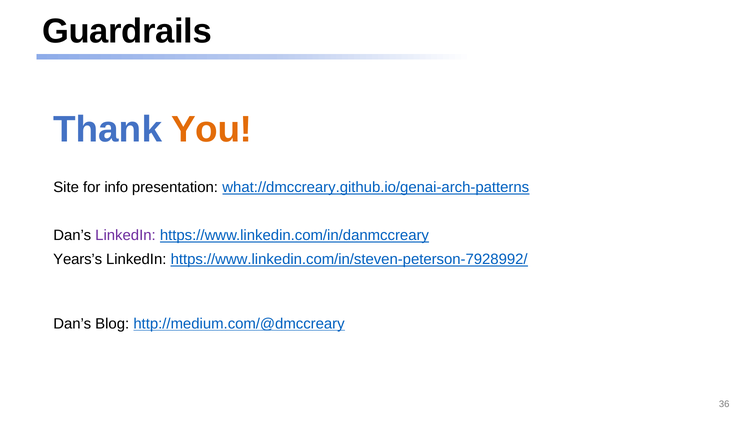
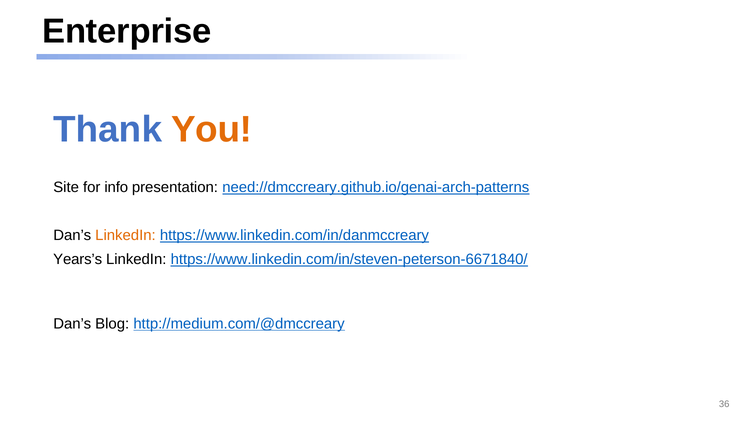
Guardrails: Guardrails -> Enterprise (127, 31)
what://dmccreary.github.io/genai-arch-patterns: what://dmccreary.github.io/genai-arch-patterns -> need://dmccreary.github.io/genai-arch-patterns (376, 187)
LinkedIn colour: purple -> orange (125, 235)
https://www.linkedin.com/in/steven-peterson-7928992/: https://www.linkedin.com/in/steven-peterson-7928992/ -> https://www.linkedin.com/in/steven-peterson-6671840/ (349, 259)
